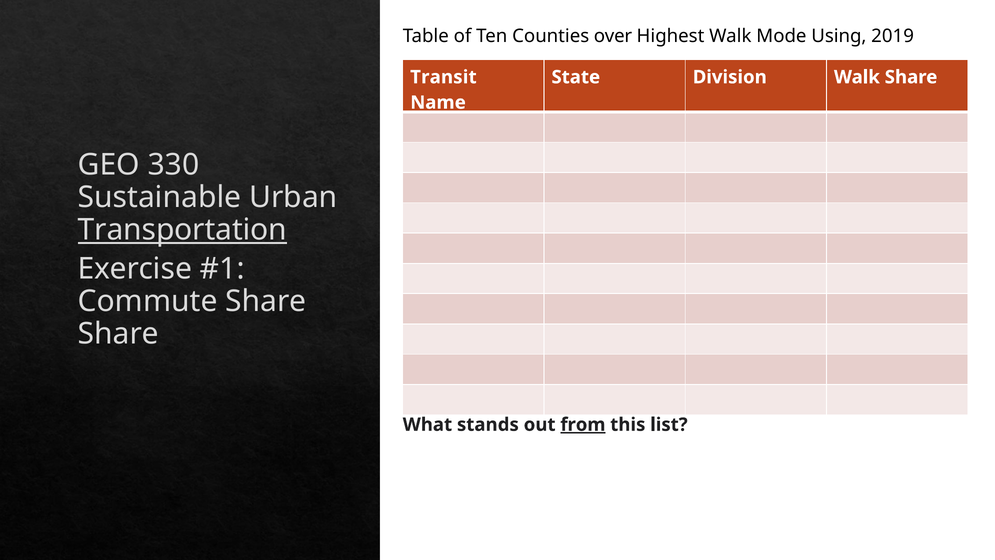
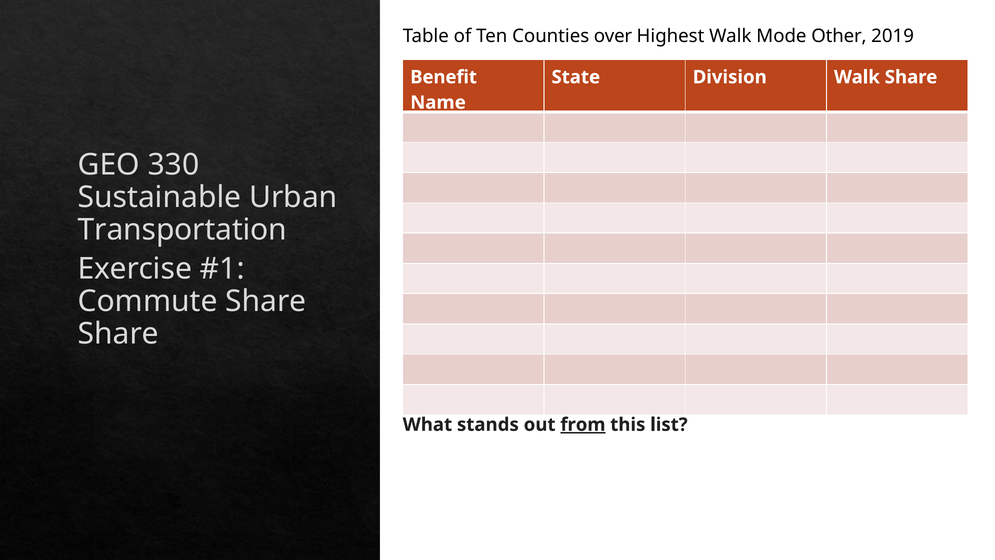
Using: Using -> Other (839, 36)
Transit: Transit -> Benefit (444, 77)
Transportation underline: present -> none (182, 230)
